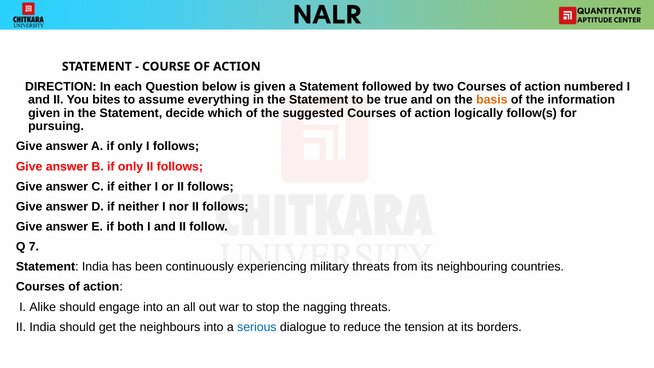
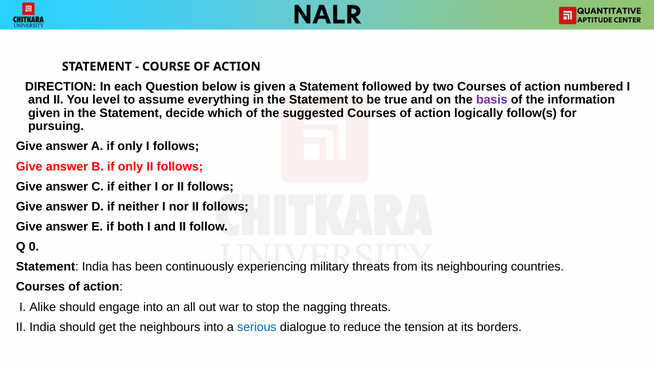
bites: bites -> level (106, 100)
basis colour: orange -> purple (492, 100)
7: 7 -> 0 (34, 247)
